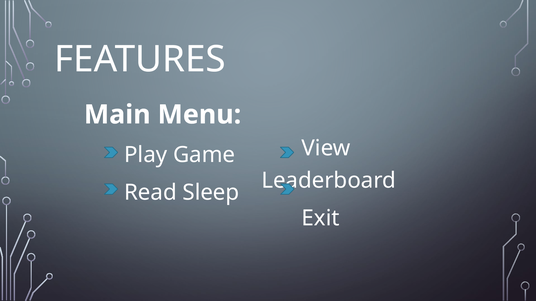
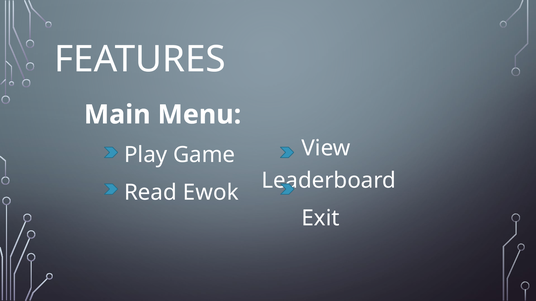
Sleep: Sleep -> Ewok (211, 193)
